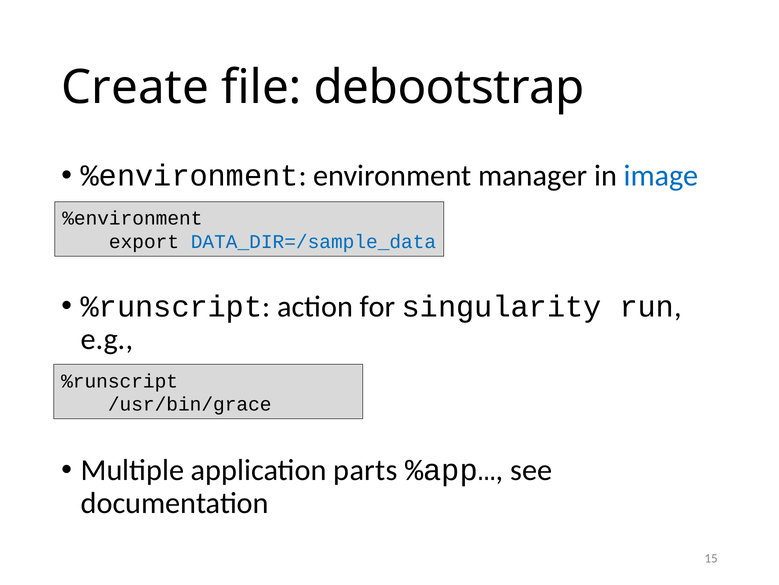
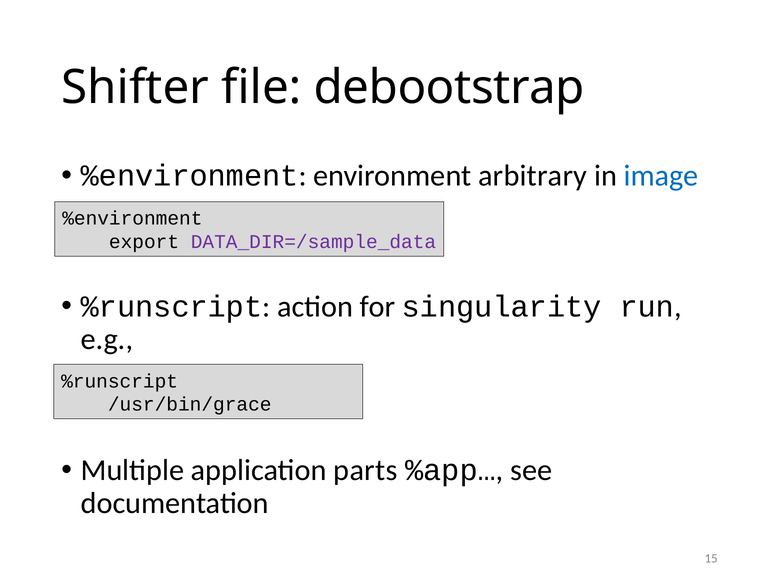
Create: Create -> Shifter (135, 87)
manager: manager -> arbitrary (533, 176)
DATA_DIR=/sample_data colour: blue -> purple (313, 242)
